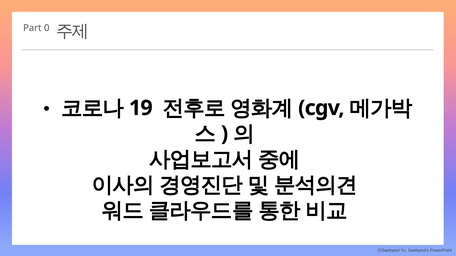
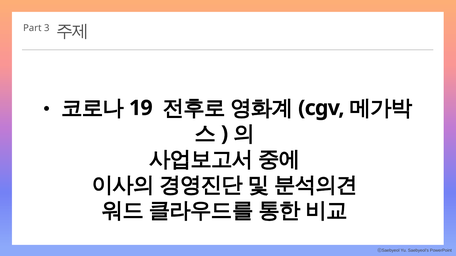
0: 0 -> 3 (47, 28)
